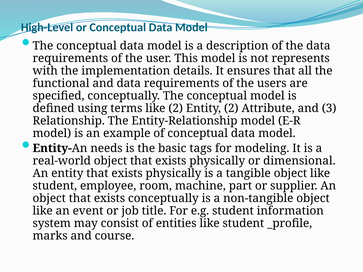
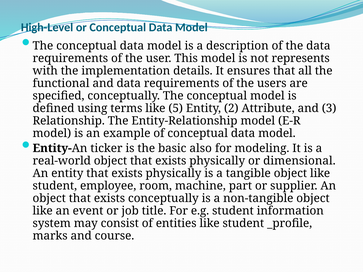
like 2: 2 -> 5 (176, 108)
needs: needs -> ticker (106, 148)
tags: tags -> also (201, 148)
